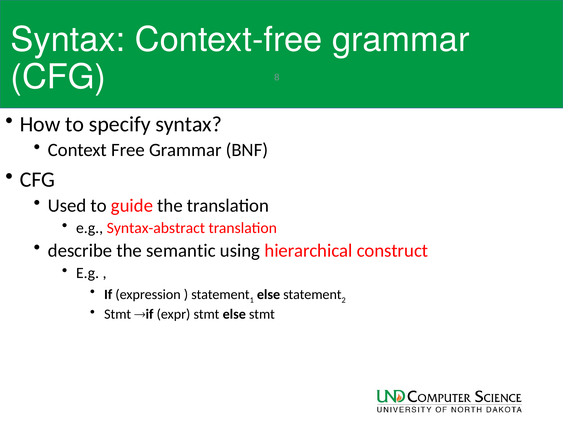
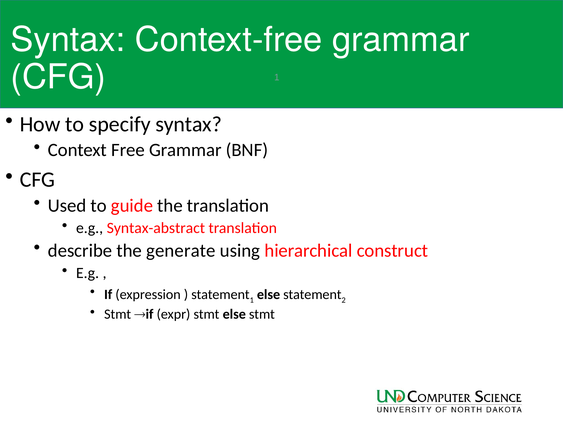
CFG 8: 8 -> 1 (277, 77)
semantic: semantic -> generate (181, 251)
